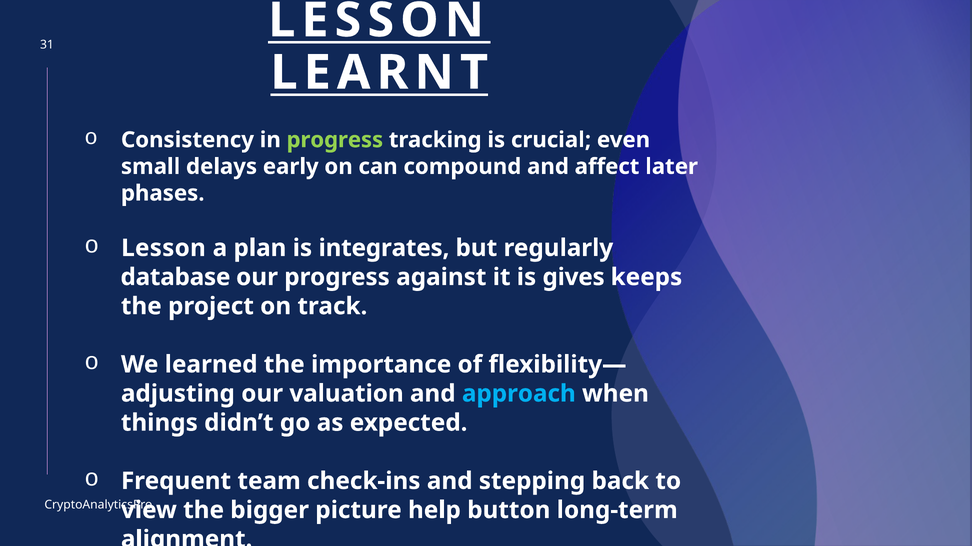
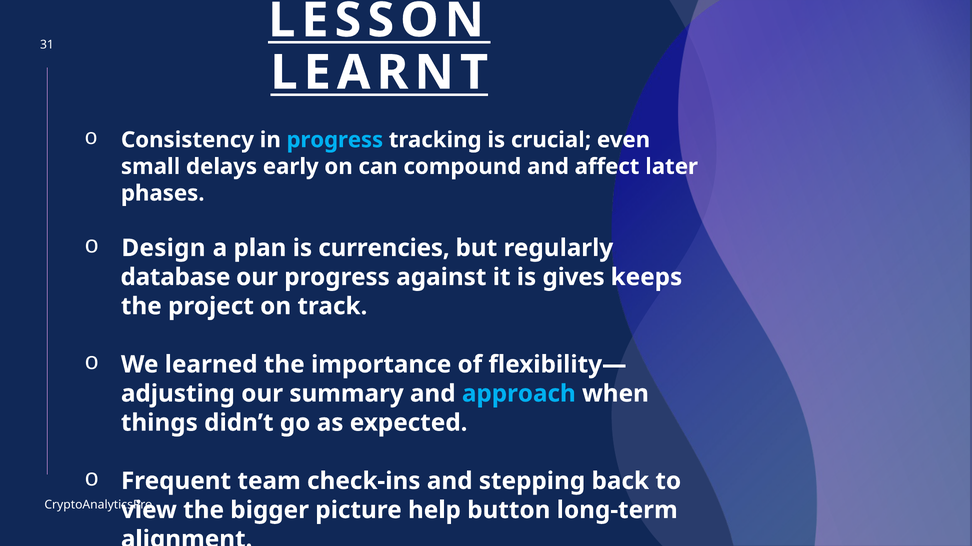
progress colour: light green -> light blue (335, 140)
Lesson: Lesson -> Design (163, 248)
integrates: integrates -> currencies (384, 248)
valuation: valuation -> summary (347, 394)
